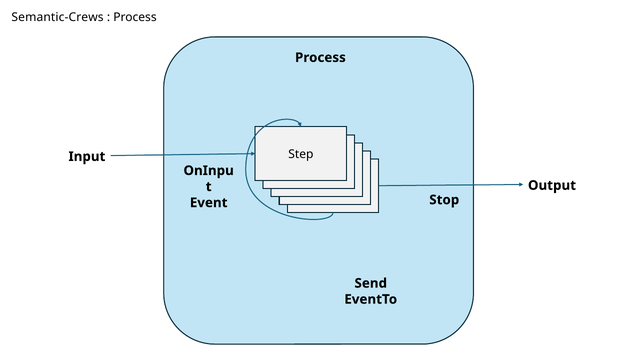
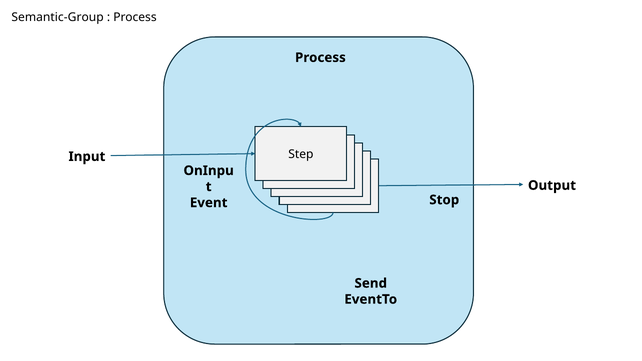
Semantic-Crews: Semantic-Crews -> Semantic-Group (58, 17)
